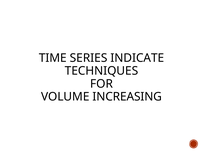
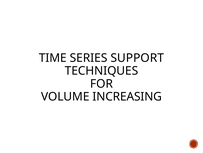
INDICATE: INDICATE -> SUPPORT (137, 58)
